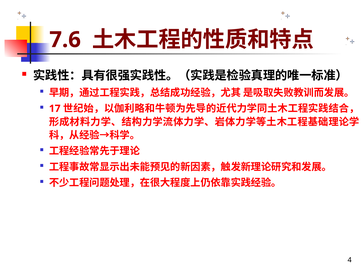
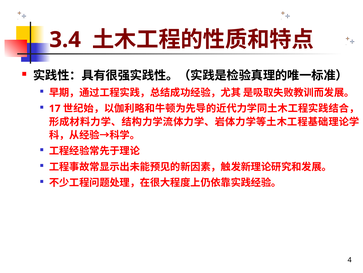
7.6: 7.6 -> 3.4 (65, 40)
